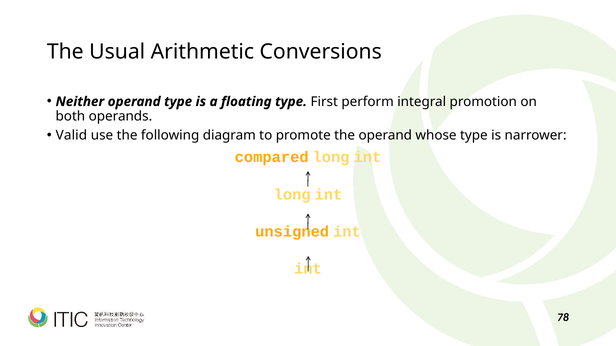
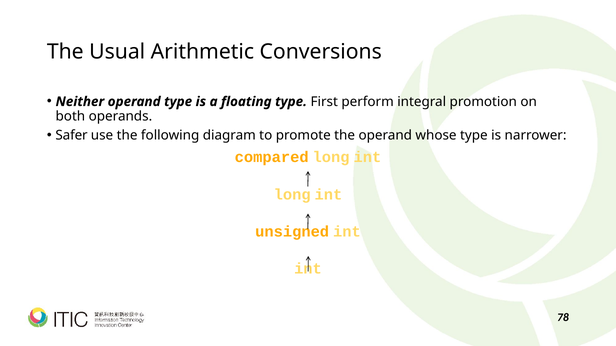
Valid: Valid -> Safer (72, 136)
